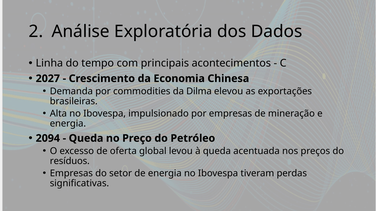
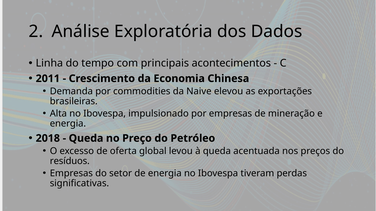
2027: 2027 -> 2011 (48, 79)
Dilma: Dilma -> Naive (199, 91)
2094: 2094 -> 2018 (48, 139)
